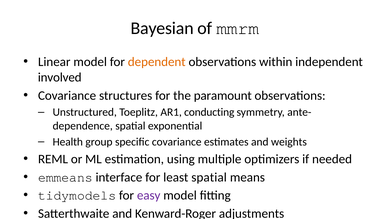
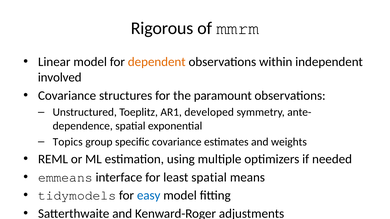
Bayesian: Bayesian -> Rigorous (162, 28)
conducting: conducting -> developed (209, 112)
Health: Health -> Topics (68, 142)
easy colour: purple -> blue (149, 196)
